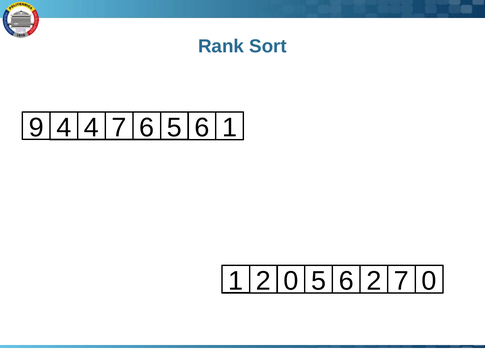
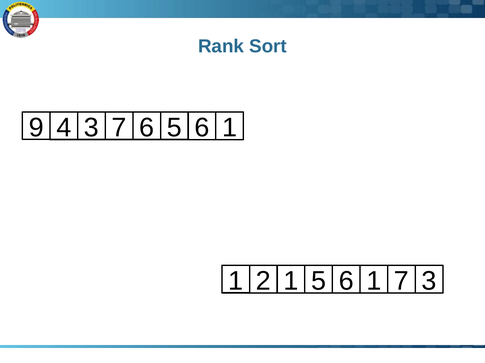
4 4: 4 -> 3 (91, 128)
2 0: 0 -> 1 (291, 282)
2: 2 -> 1 (374, 282)
7 0: 0 -> 3 (429, 282)
